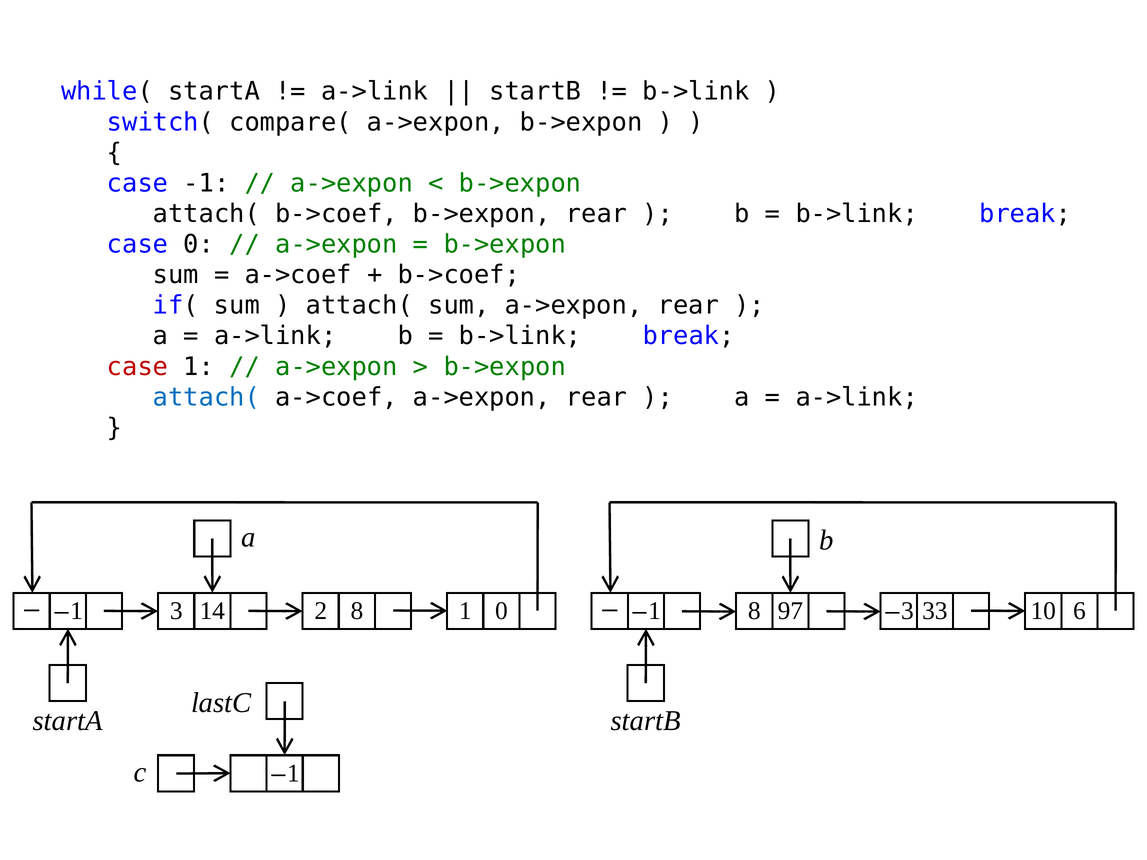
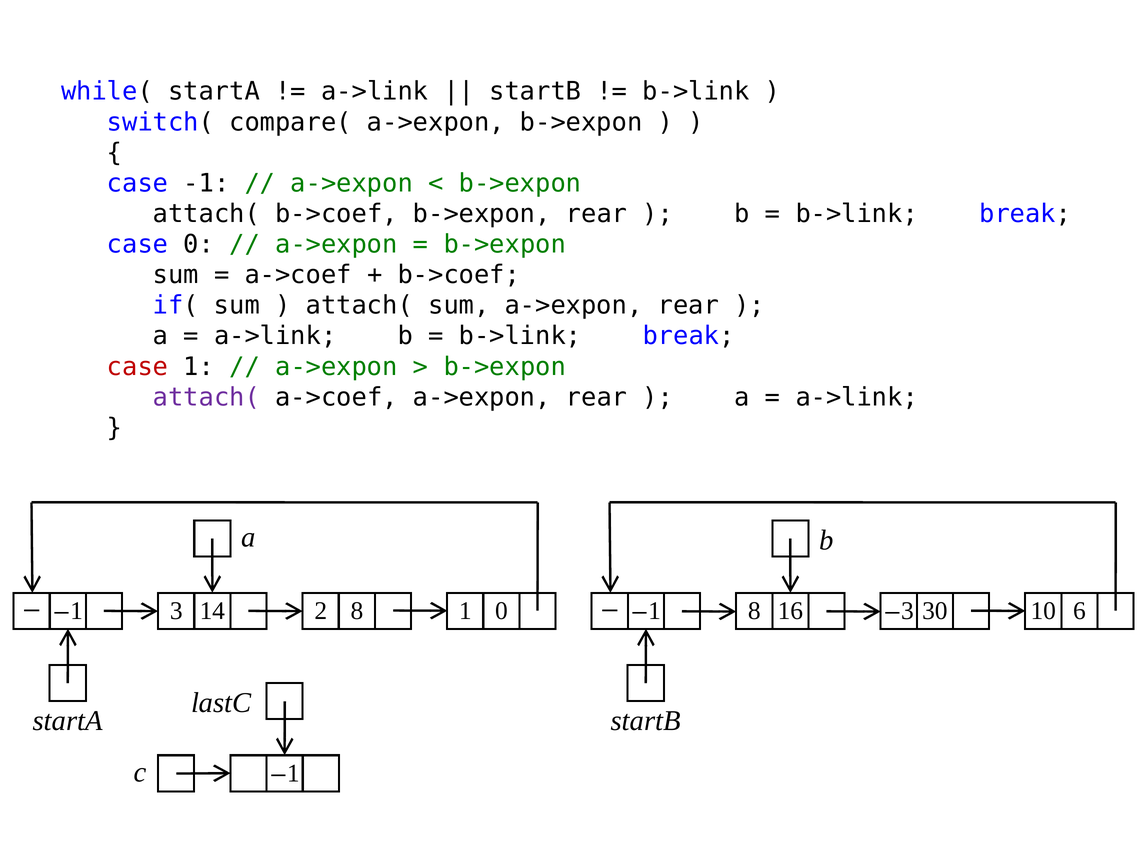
attach( colour: blue -> purple (206, 397)
97: 97 -> 16 (790, 611)
33: 33 -> 30 (935, 611)
